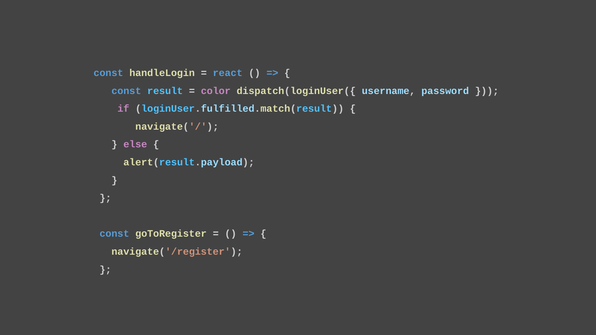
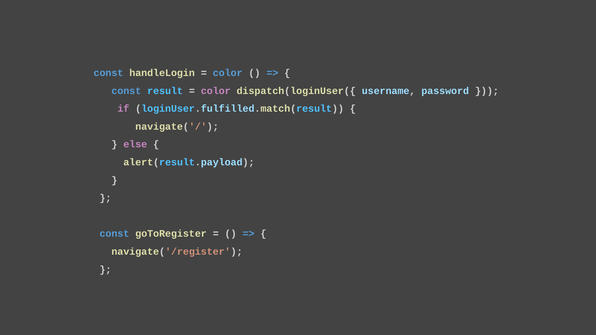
react: react -> color (228, 73)
